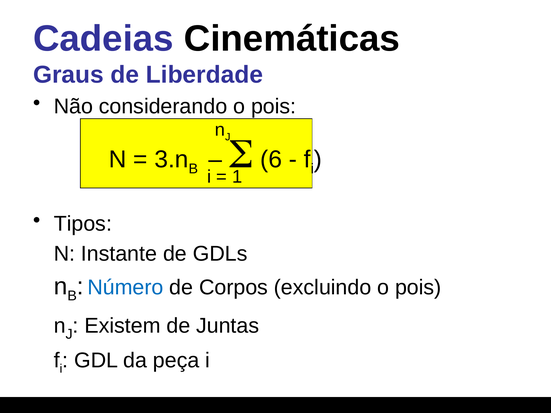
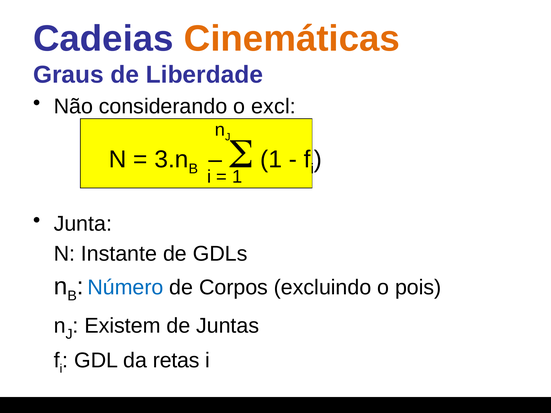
Cinemáticas colour: black -> orange (292, 39)
considerando o pois: pois -> excl (273, 107)
6: 6 -> 1 (271, 159)
Tipos: Tipos -> Junta (83, 224)
peça: peça -> retas (176, 361)
